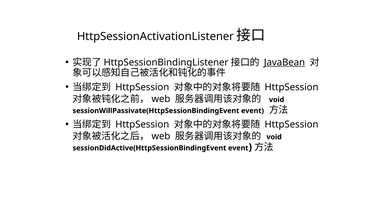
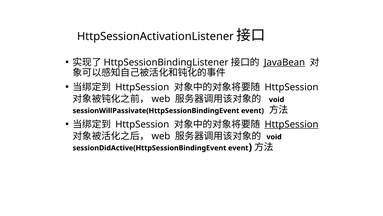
HttpSession underline: none -> present (292, 124)
